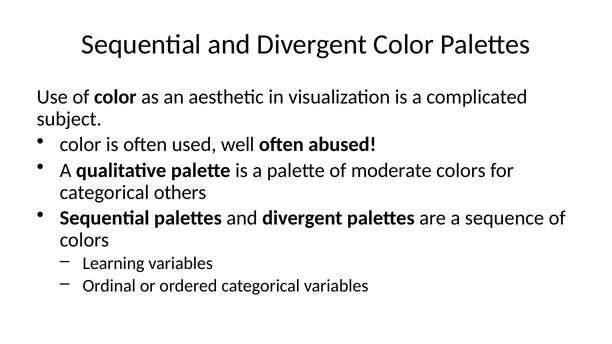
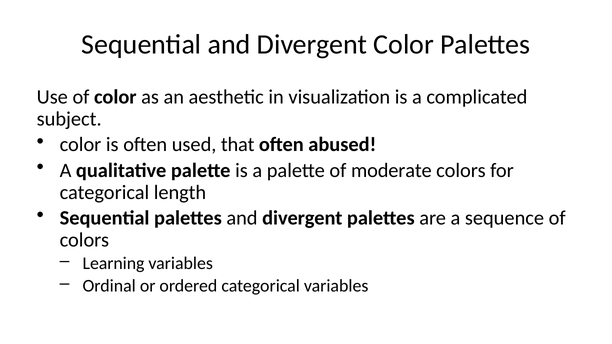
well: well -> that (238, 145)
others: others -> length (180, 192)
